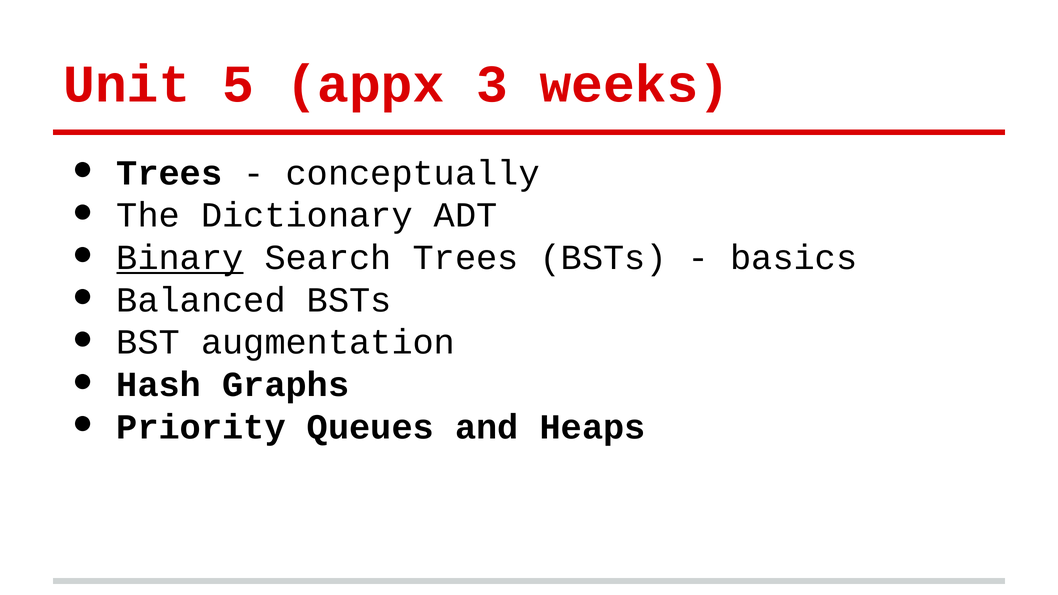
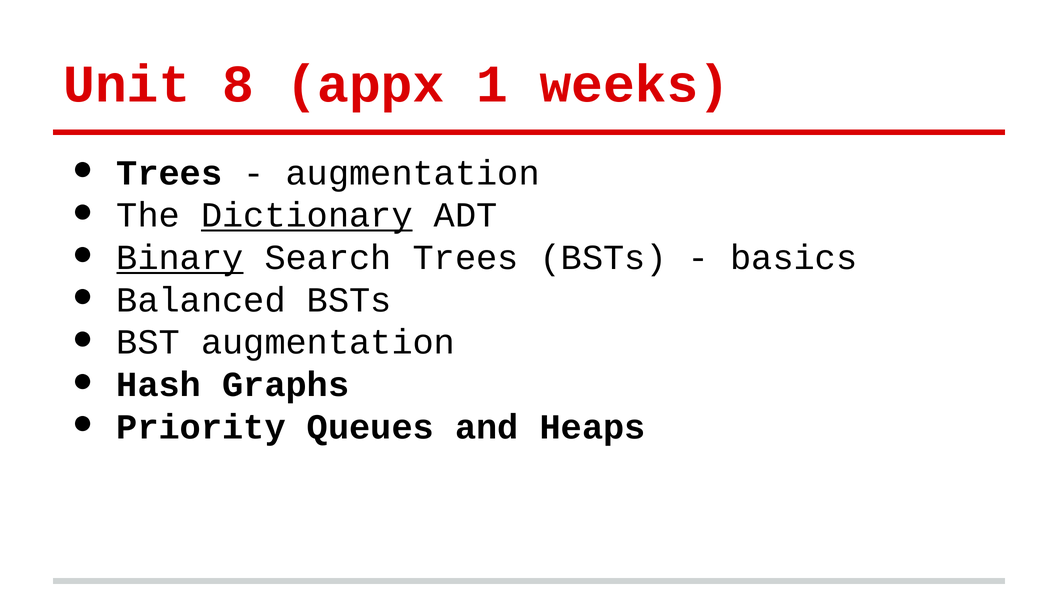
5: 5 -> 8 (238, 84)
3: 3 -> 1 (492, 84)
conceptually: conceptually -> augmentation (413, 173)
Dictionary underline: none -> present (307, 215)
